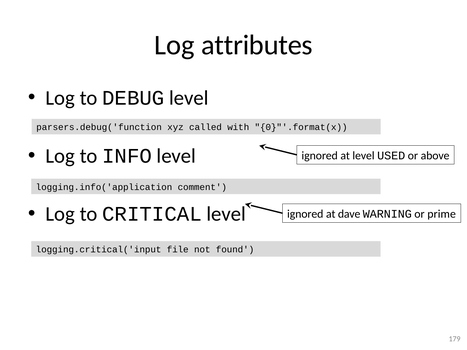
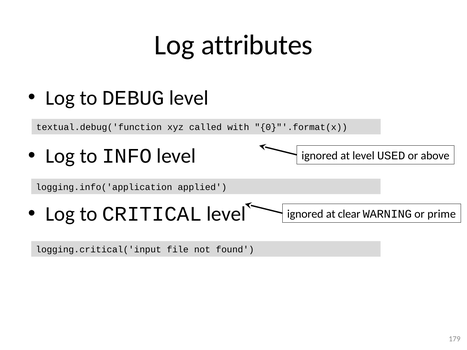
parsers.debug('function: parsers.debug('function -> textual.debug('function (99, 127)
comment: comment -> applied (202, 187)
dave: dave -> clear (349, 214)
